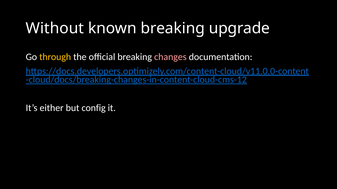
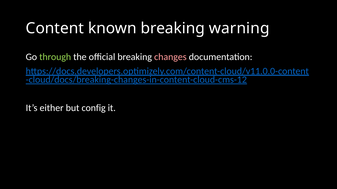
Without: Without -> Content (55, 28)
upgrade: upgrade -> warning (239, 28)
through colour: yellow -> light green (55, 57)
